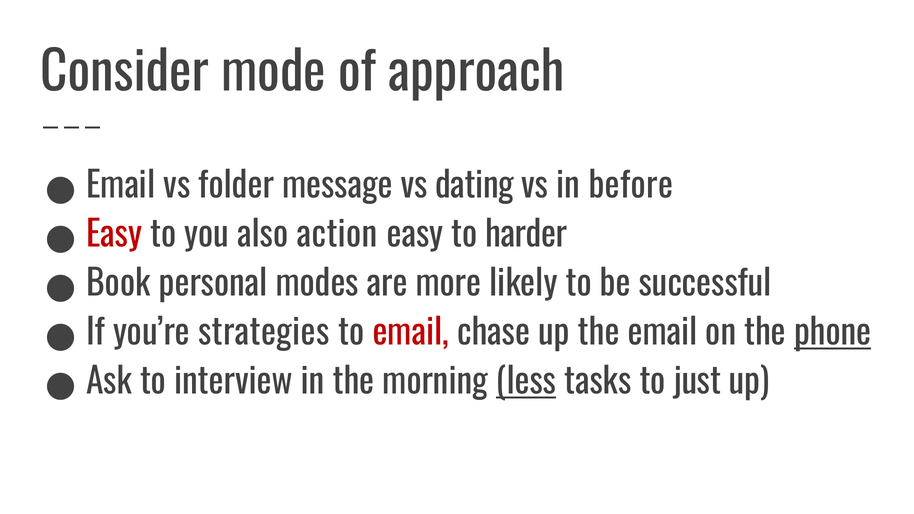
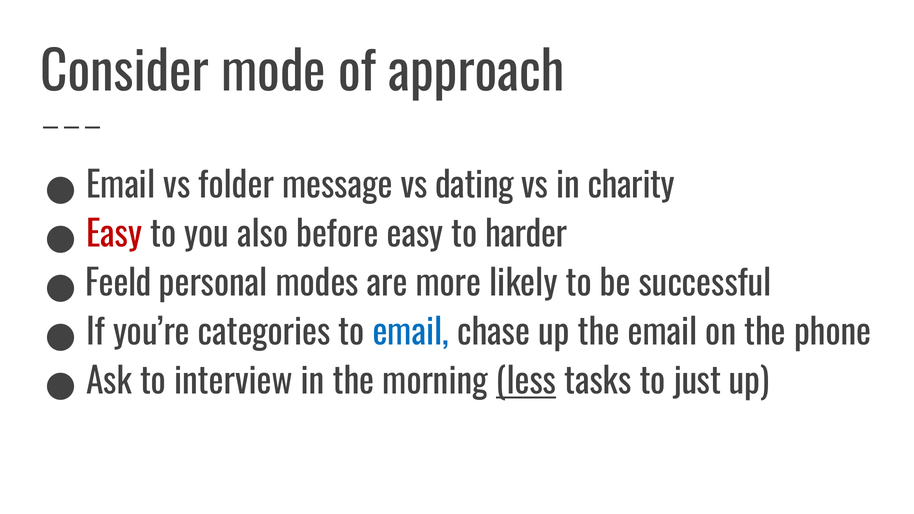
before: before -> charity (631, 186)
action: action -> before (337, 235)
Book: Book -> Feeld (118, 284)
strategies: strategies -> categories (264, 333)
email colour: red -> blue (411, 333)
phone underline: present -> none (833, 333)
